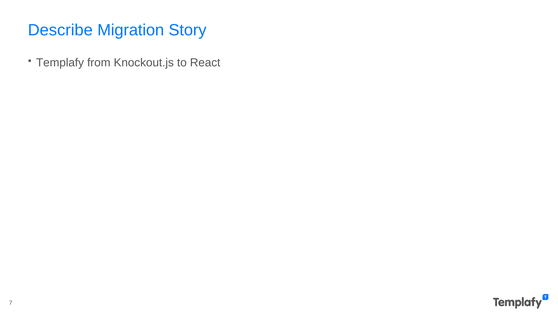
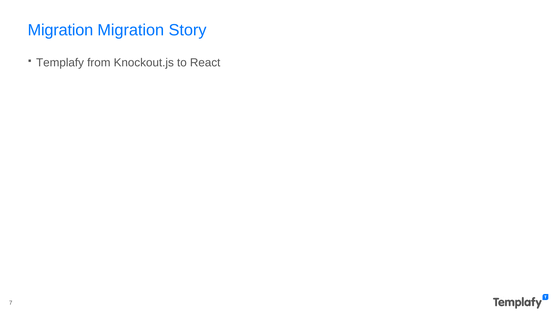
Describe: Describe -> Migration (60, 30)
